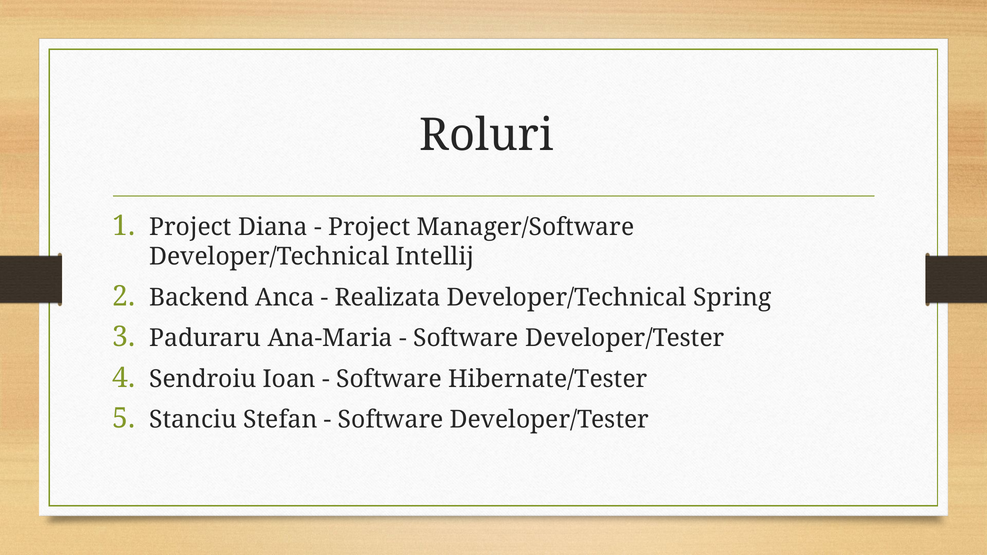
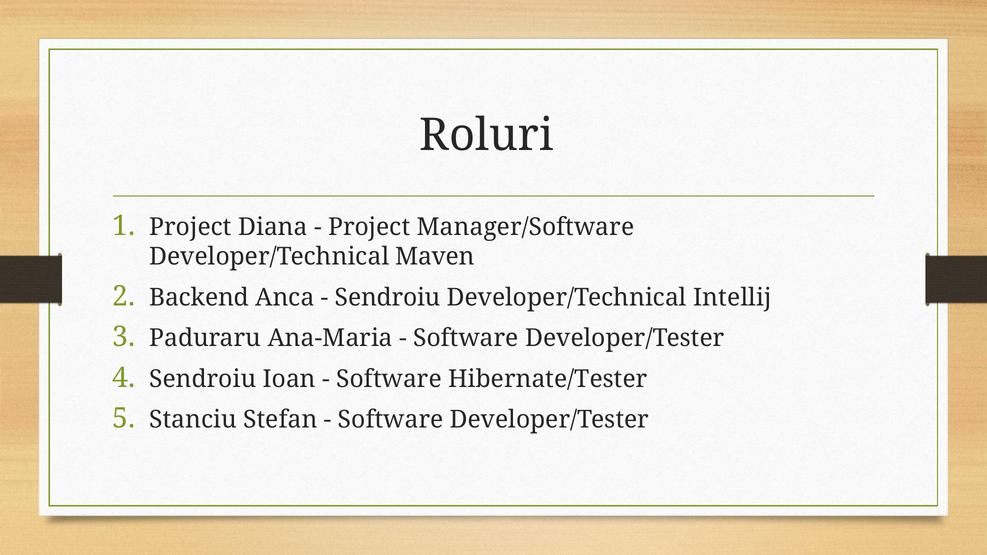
Intellij: Intellij -> Maven (435, 257)
Realizata: Realizata -> Sendroiu (388, 298)
Spring: Spring -> Intellij (732, 298)
